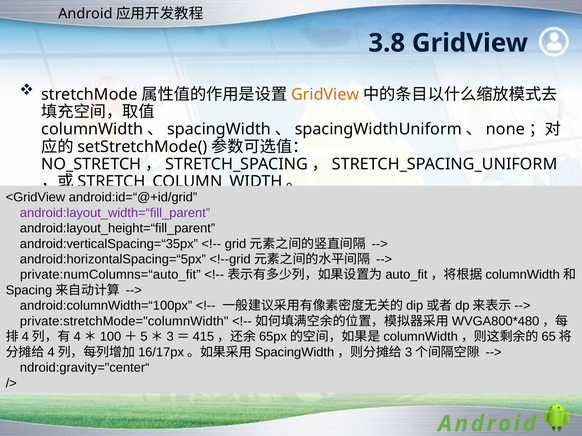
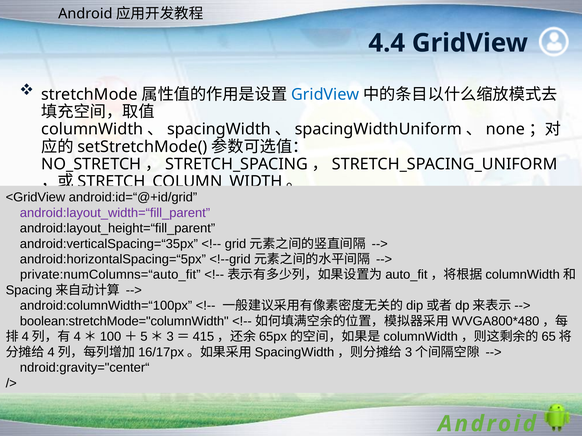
3.8: 3.8 -> 4.4 (387, 43)
GridView colour: orange -> blue (325, 94)
private:stretchMode="columnWidth: private:stretchMode="columnWidth -> boolean:stretchMode="columnWidth (124, 322)
